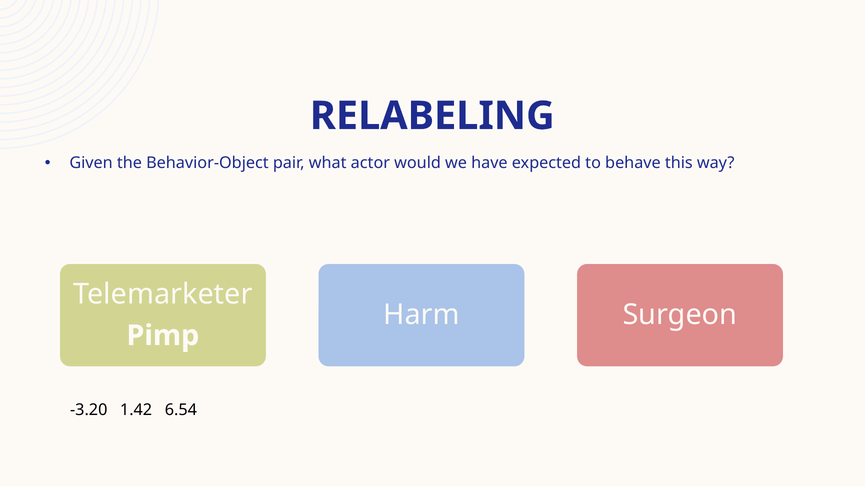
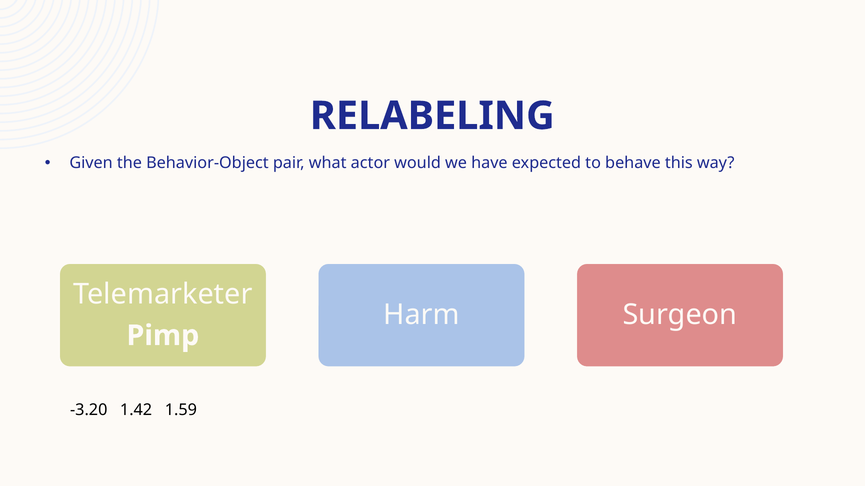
6.54: 6.54 -> 1.59 (181, 410)
